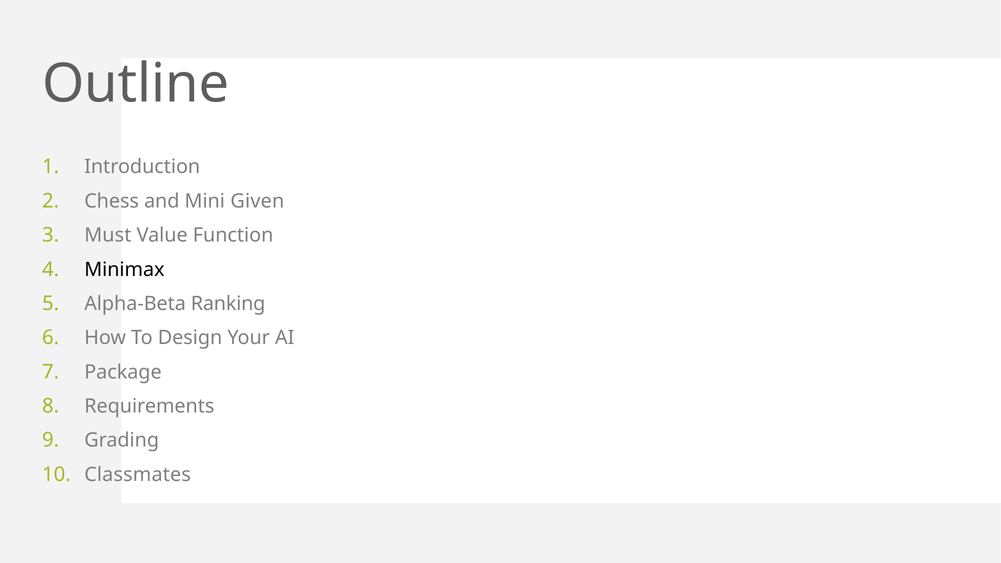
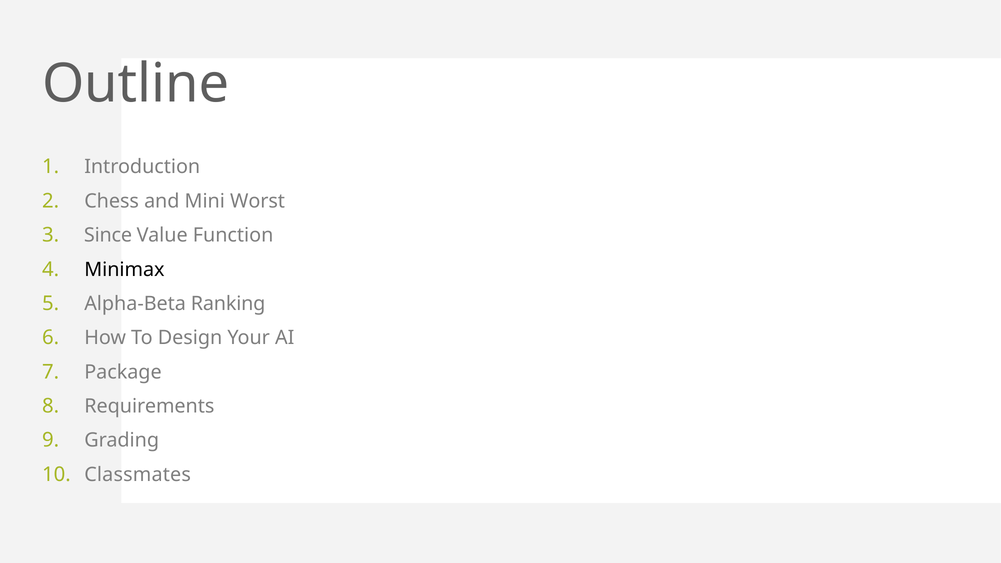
Given: Given -> Worst (258, 201)
Must: Must -> Since (108, 235)
